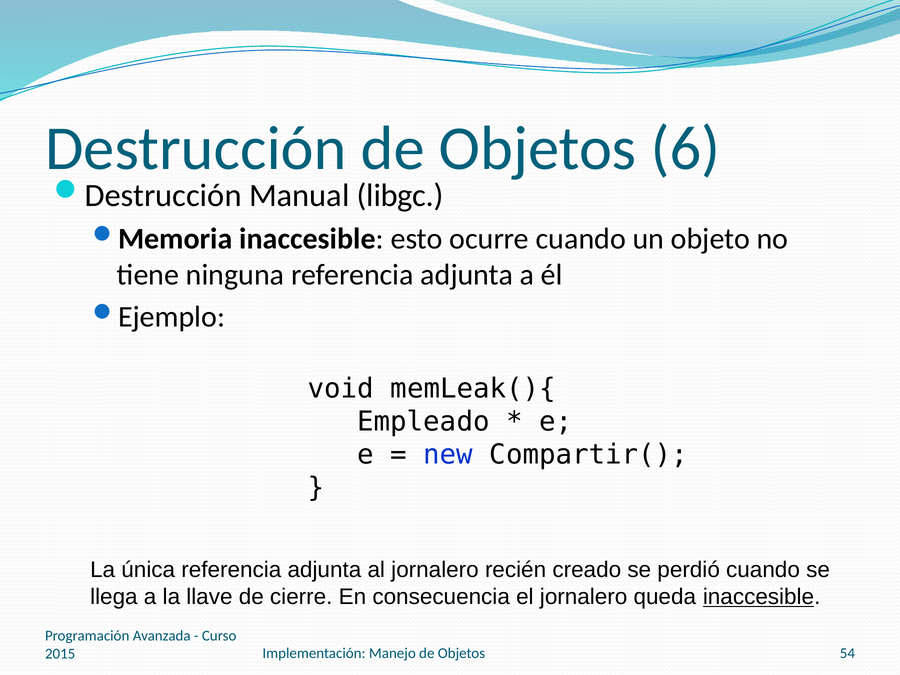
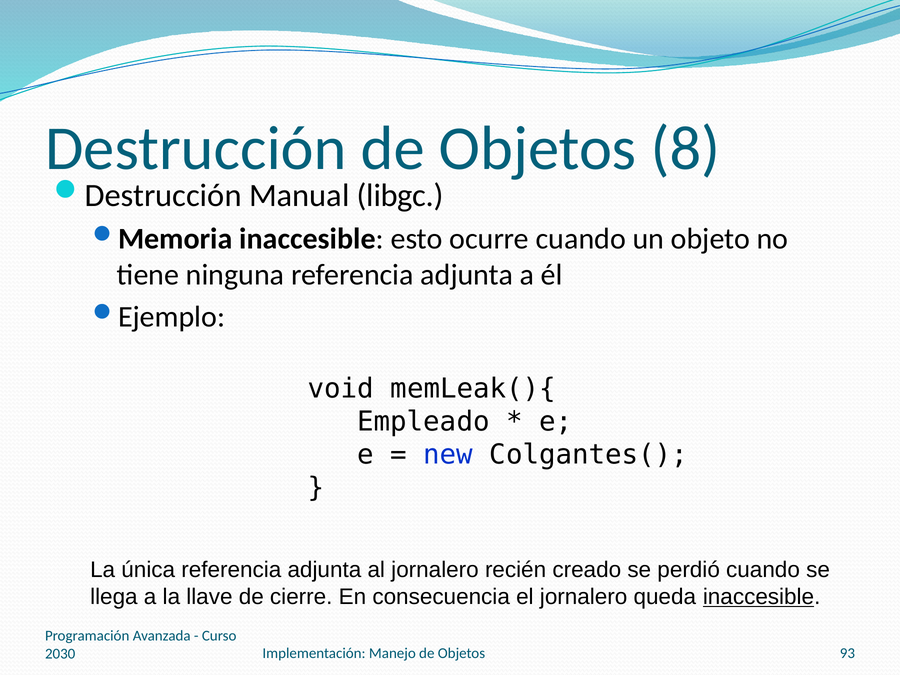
6: 6 -> 8 (685, 149)
Compartir(: Compartir( -> Colgantes( (589, 455)
54: 54 -> 93 (847, 653)
2015: 2015 -> 2030 (60, 654)
